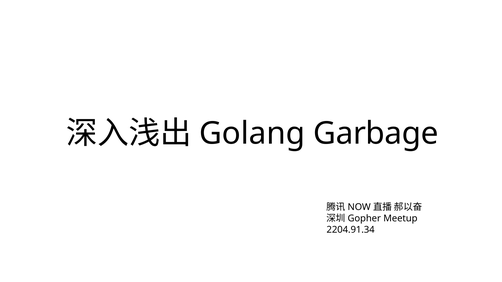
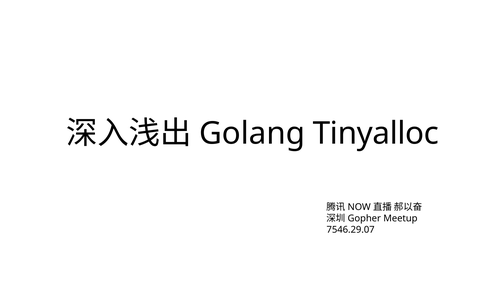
Garbage: Garbage -> Tinyalloc (376, 134)
2204.91.34: 2204.91.34 -> 7546.29.07 (351, 230)
